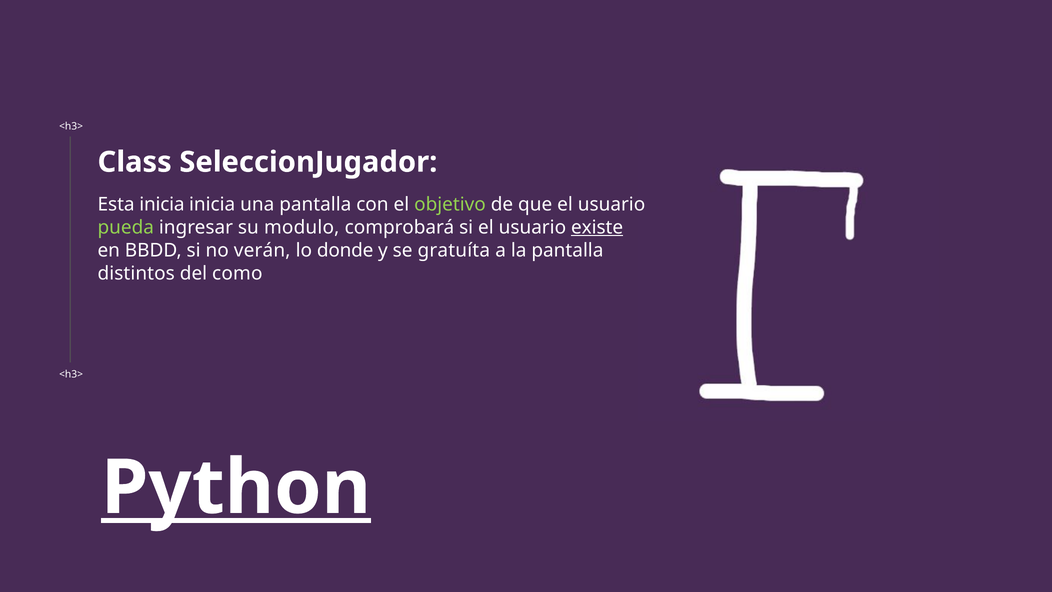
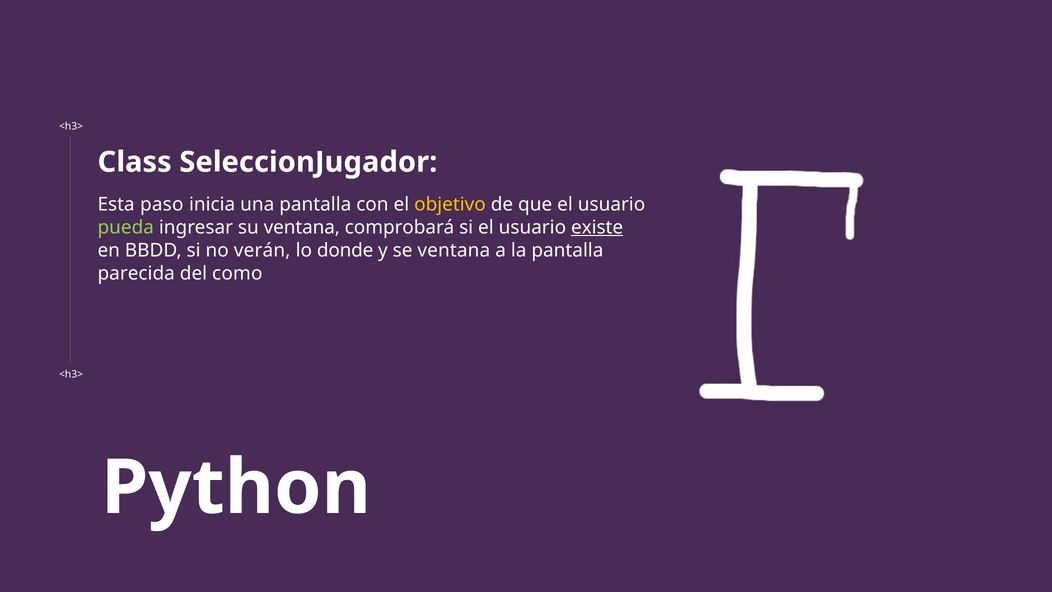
Esta inicia: inicia -> paso (162, 204)
objetivo colour: light green -> yellow (450, 204)
su modulo: modulo -> ventana (302, 227)
se gratuíta: gratuíta -> ventana (454, 250)
distintos: distintos -> parecida (136, 273)
Python underline: present -> none (236, 488)
